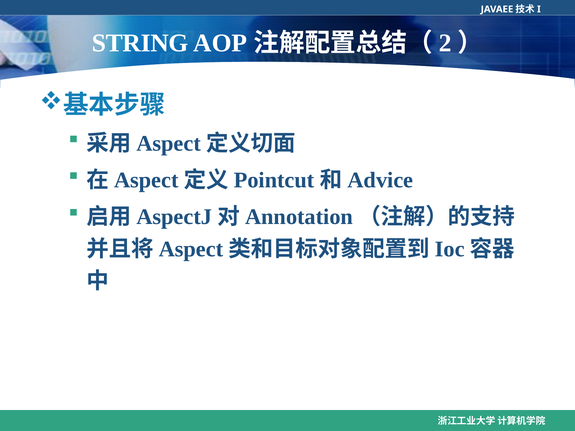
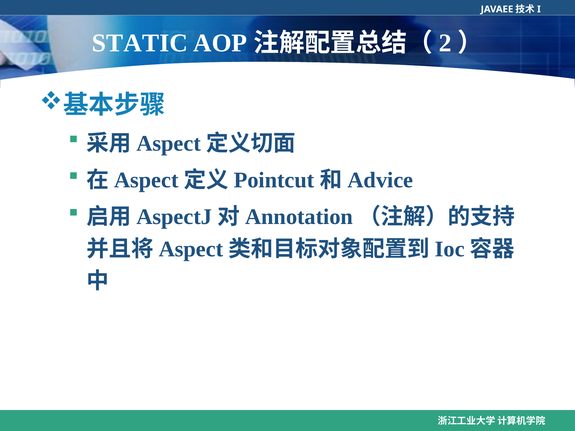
STRING: STRING -> STATIC (140, 43)
